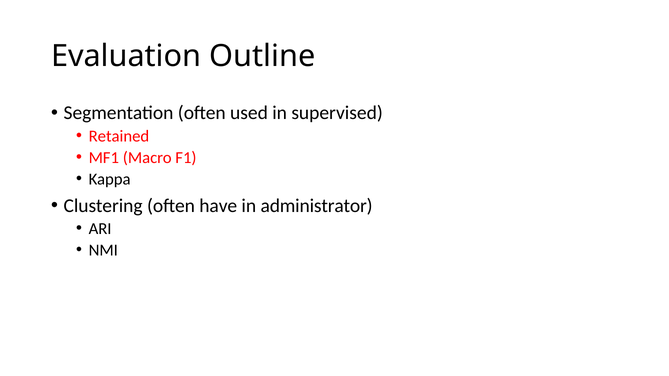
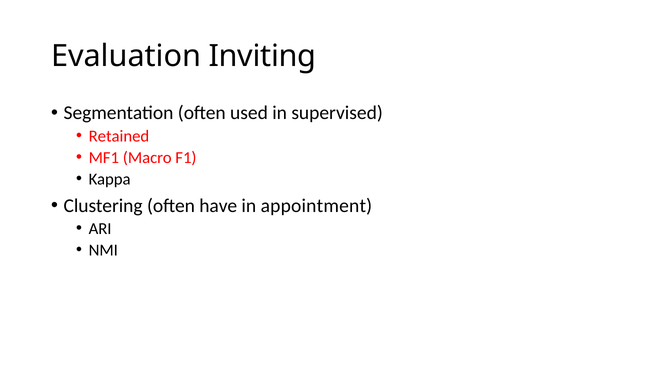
Outline: Outline -> Inviting (262, 56)
administrator: administrator -> appointment (316, 206)
